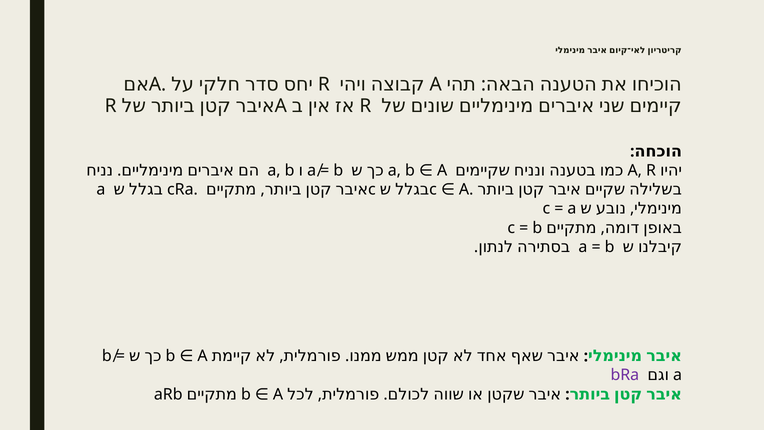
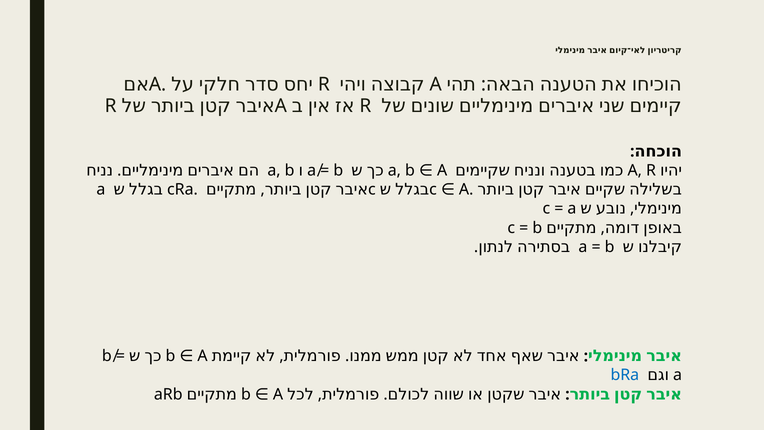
bRa colour: purple -> blue (625, 375)
